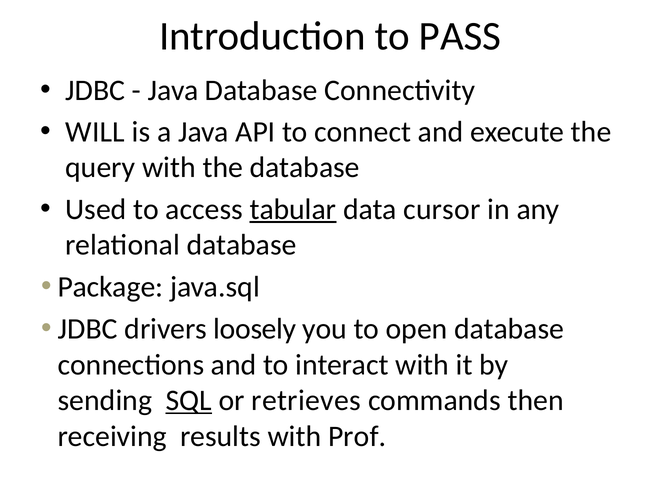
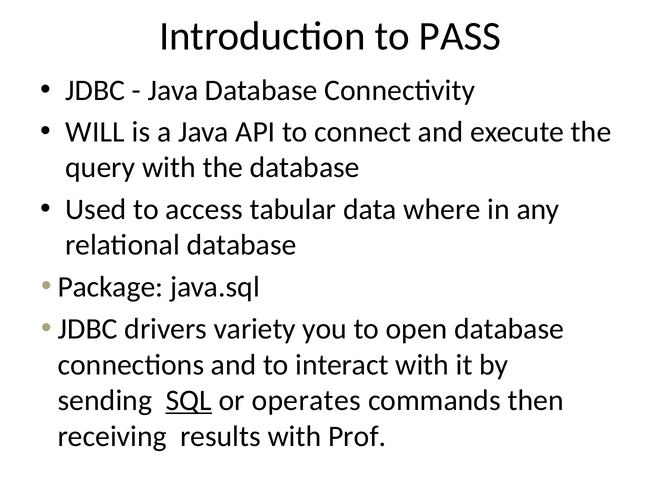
tabular underline: present -> none (293, 210)
cursor: cursor -> where (442, 210)
loosely: loosely -> variety (255, 329)
retrieves: retrieves -> operates (306, 401)
